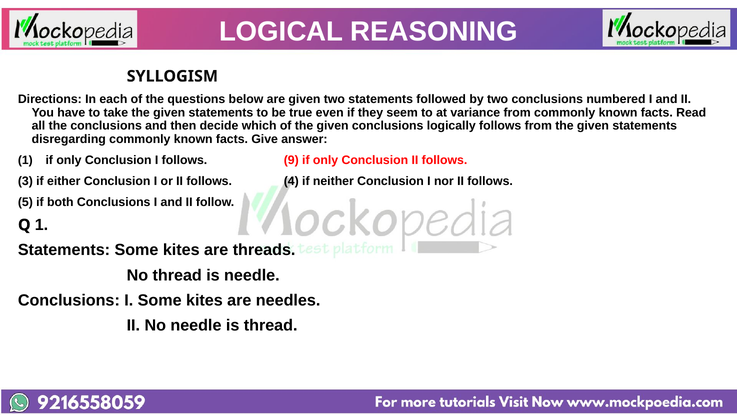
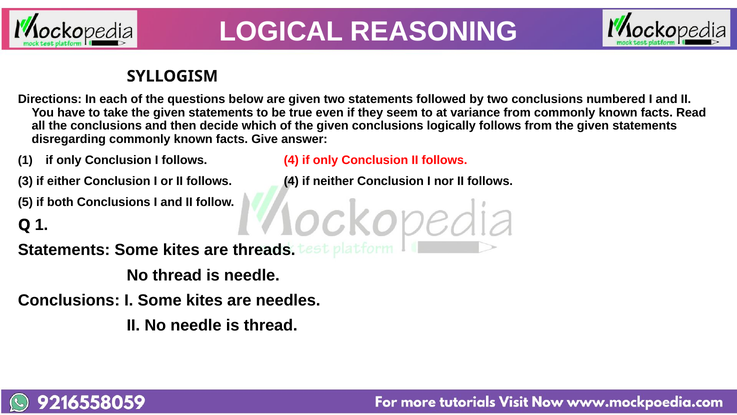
I follows 9: 9 -> 4 (291, 160)
